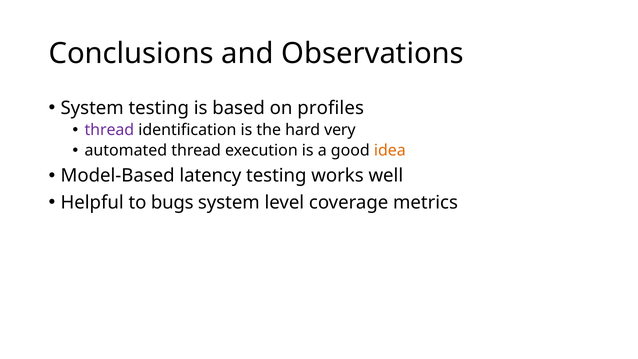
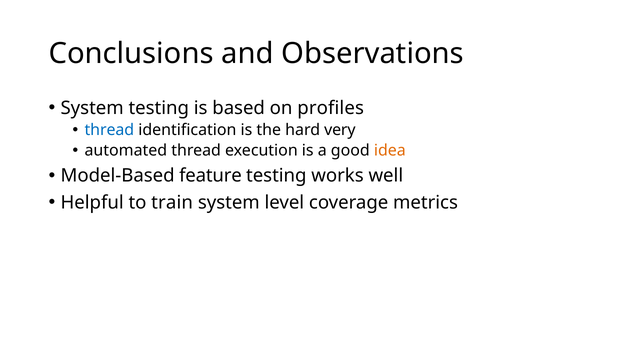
thread colour: purple -> blue (109, 130)
latency: latency -> feature (210, 176)
bugs: bugs -> train (172, 202)
